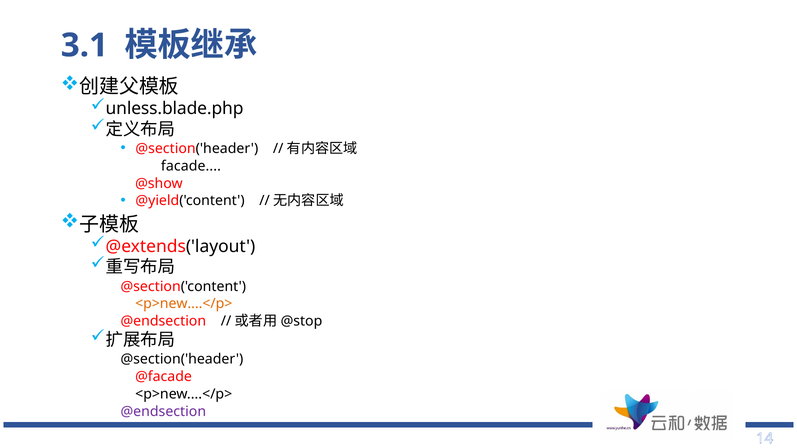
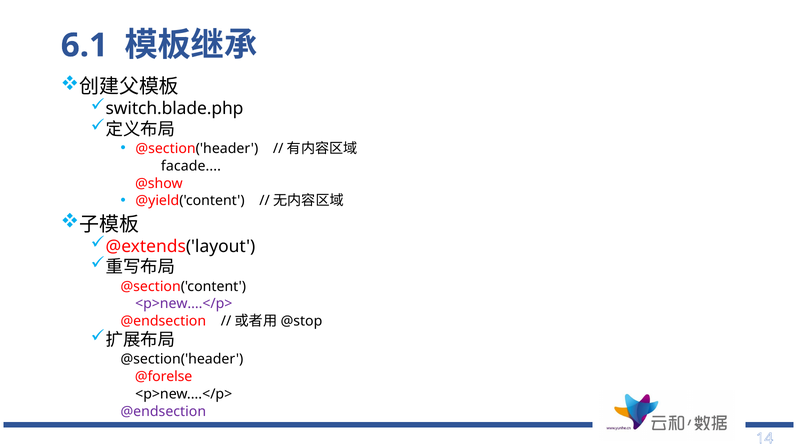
3.1: 3.1 -> 6.1 (84, 45)
unless.blade.php: unless.blade.php -> switch.blade.php (175, 109)
<p>new....</p> colour: orange -> purple (184, 304)
@facade: @facade -> @forelse (164, 377)
